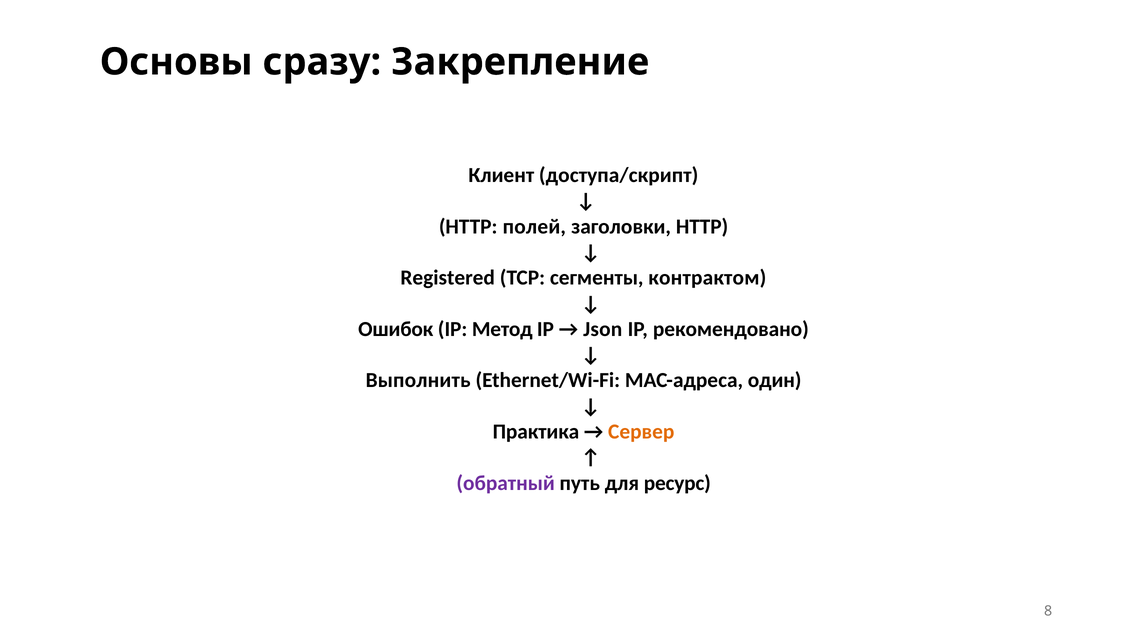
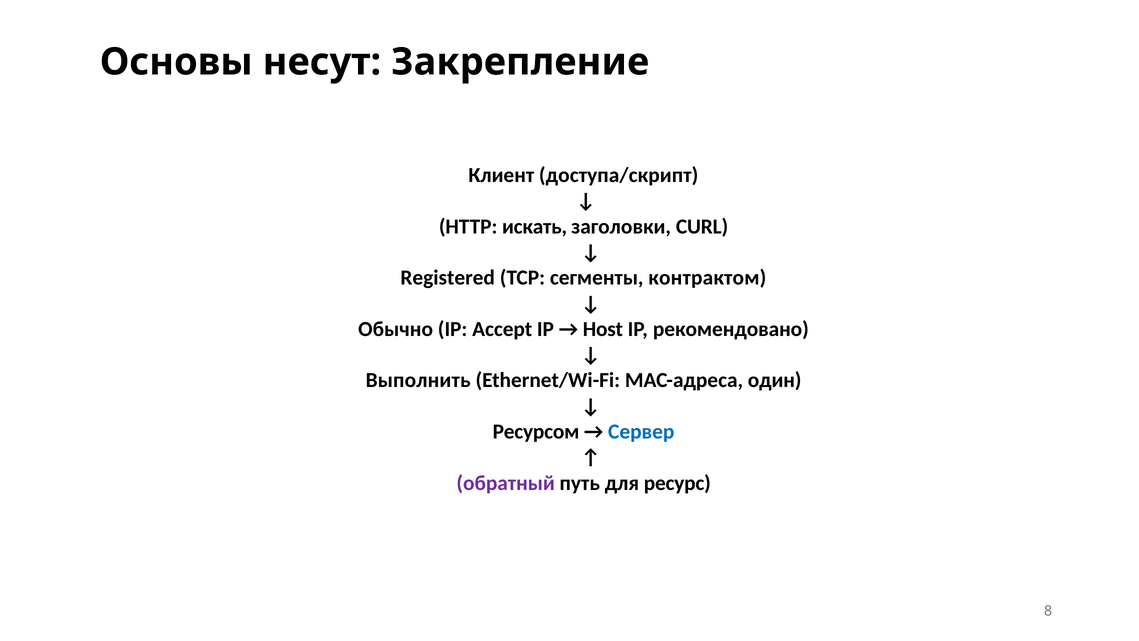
сразу: сразу -> несут (322, 62)
полей: полей -> искать (535, 226)
заголовки HTTP: HTTP -> CURL (702, 226)
Ошибок: Ошибок -> Обычно (396, 329)
Метод: Метод -> Accept (502, 329)
Json: Json -> Host (603, 329)
Практика: Практика -> Ресурсом (536, 431)
Сервер colour: orange -> blue (641, 431)
